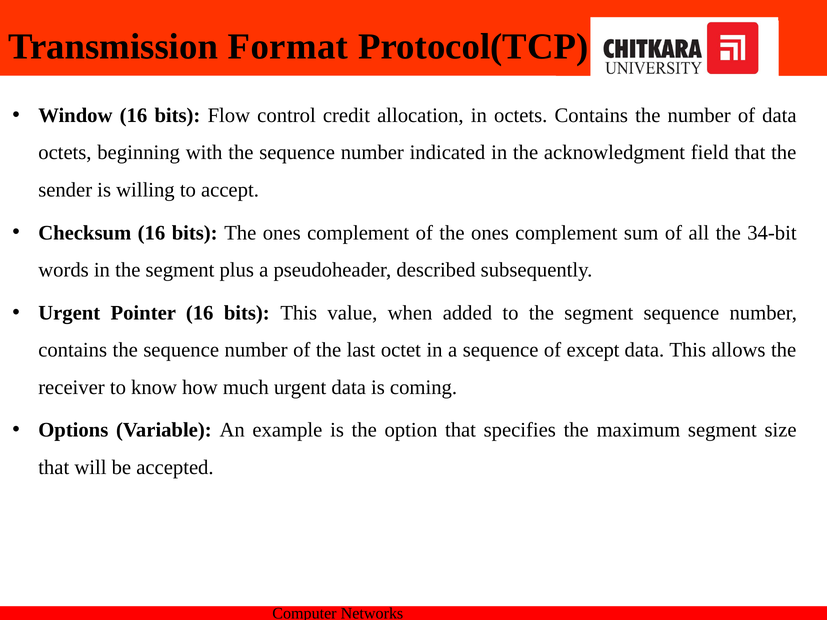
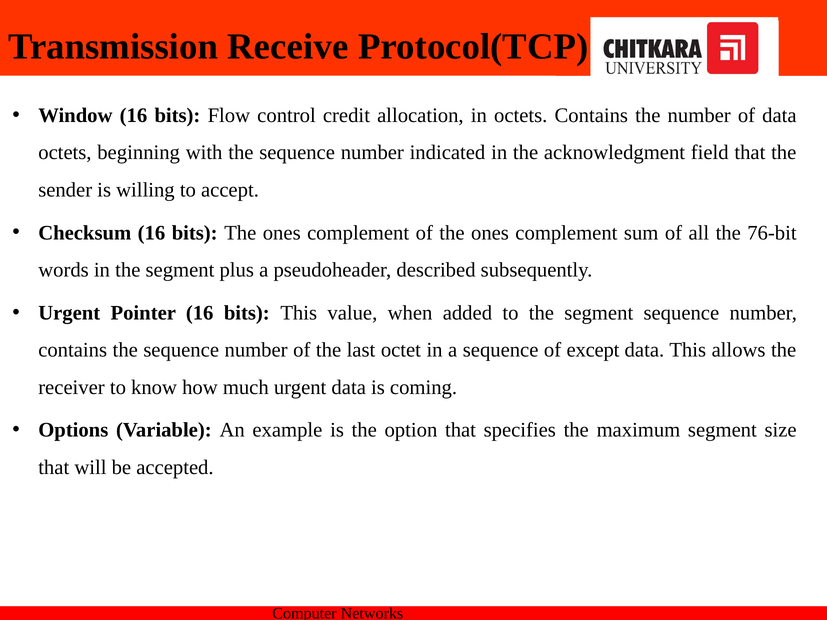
Format: Format -> Receive (288, 47)
34-bit: 34-bit -> 76-bit (772, 233)
